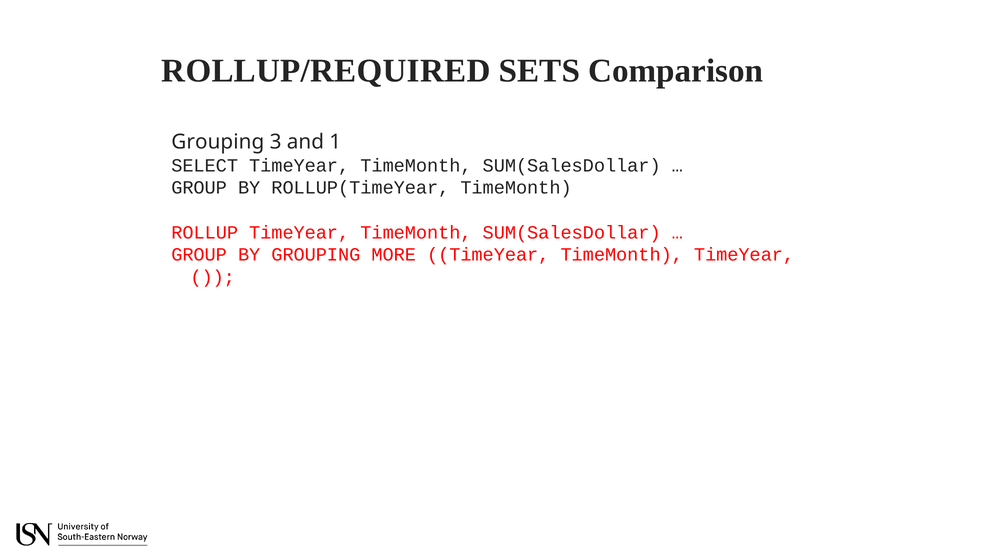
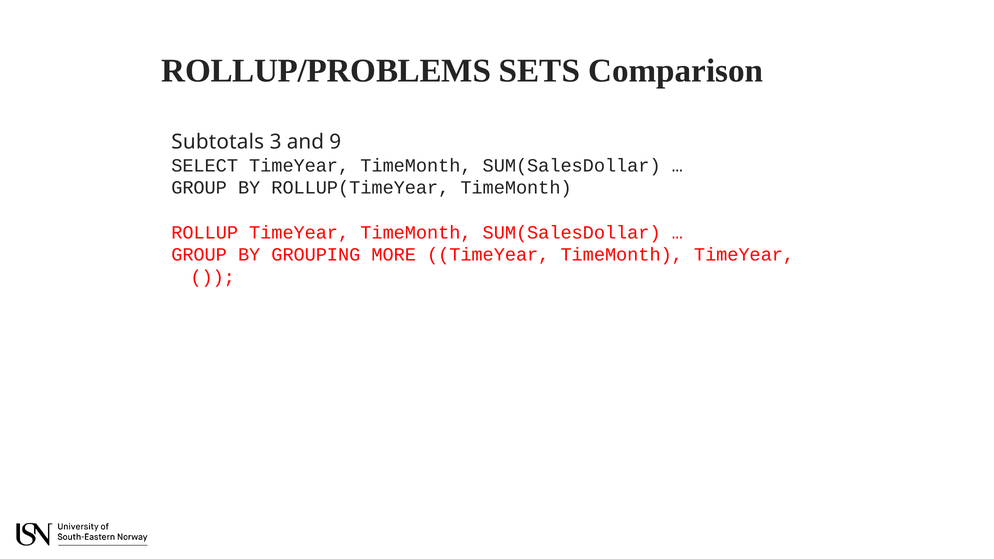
ROLLUP/REQUIRED: ROLLUP/REQUIRED -> ROLLUP/PROBLEMS (326, 71)
Grouping: Grouping -> Subtotals (218, 142)
1: 1 -> 9 (335, 142)
